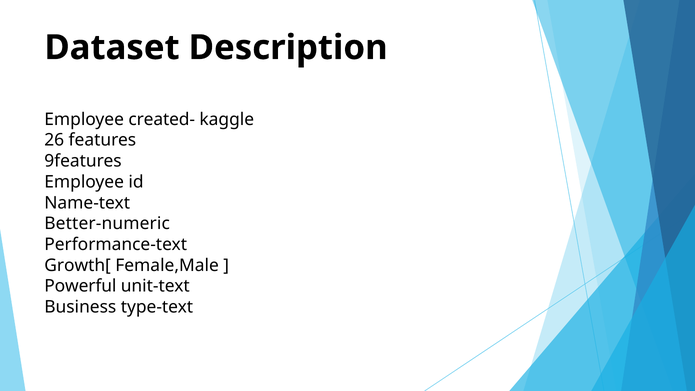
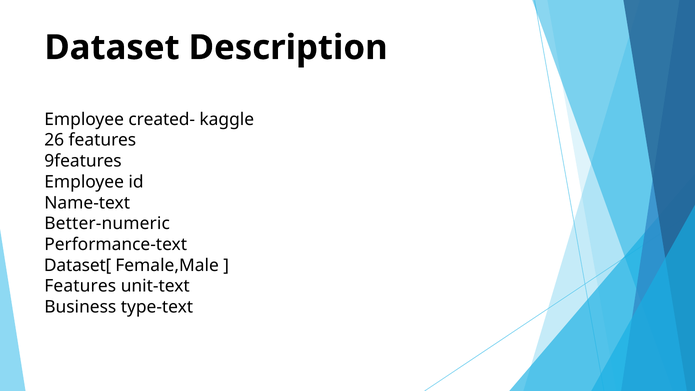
Growth[: Growth[ -> Dataset[ (78, 265)
Powerful: Powerful -> Features (80, 286)
